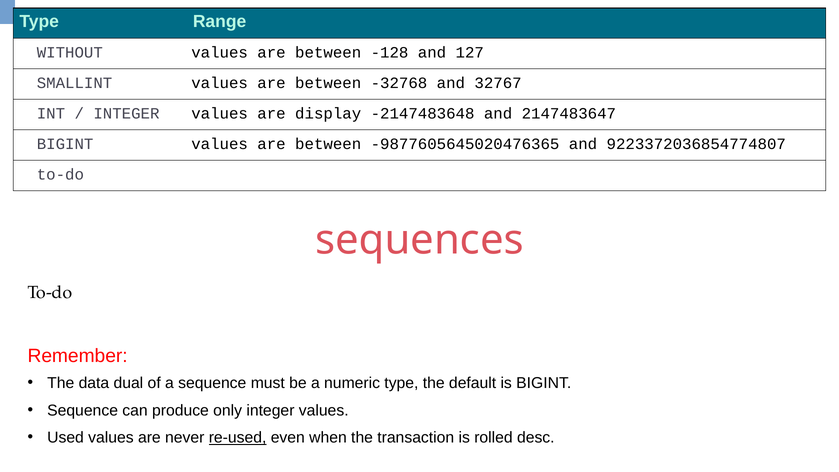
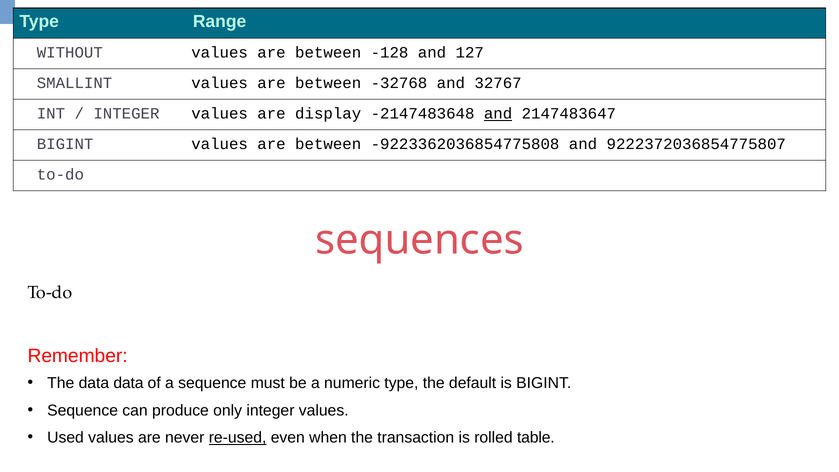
and underline: none -> present (498, 113)
-9877605645020476365: -9877605645020476365 -> -9223362036854775808 (465, 144)
9223372036854774807: 9223372036854774807 -> 9222372036854775807 (696, 144)
data dual: dual -> data (128, 383)
desc: desc -> table (536, 438)
